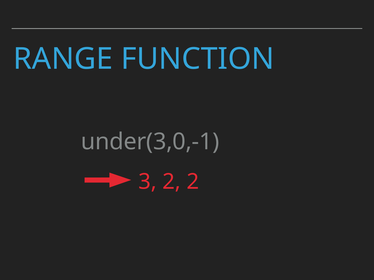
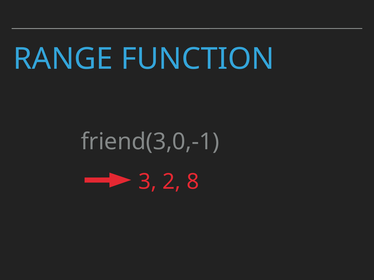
under(3,0,-1: under(3,0,-1 -> friend(3,0,-1 (150, 142)
2 2: 2 -> 8 (193, 182)
